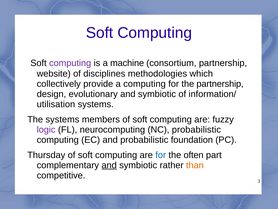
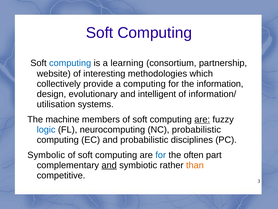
computing colour: purple -> blue (70, 63)
machine: machine -> learning (127, 63)
disciplines: disciplines -> interesting (104, 74)
the partnership: partnership -> information (220, 84)
symbiotic: symbiotic -> intelligent (157, 94)
The systems: systems -> machine (63, 119)
are underline: none -> present (202, 119)
logic colour: purple -> blue (46, 129)
foundation: foundation -> disciplines (192, 140)
Thursday: Thursday -> Symbolic (46, 155)
